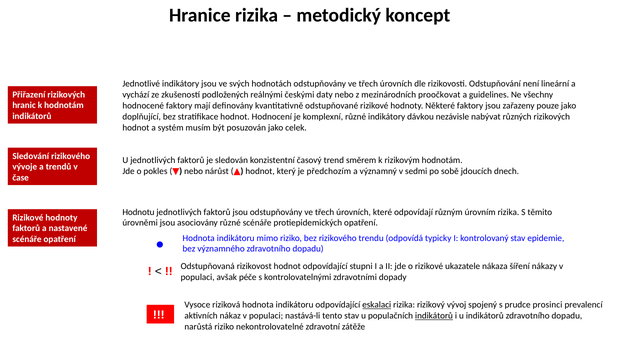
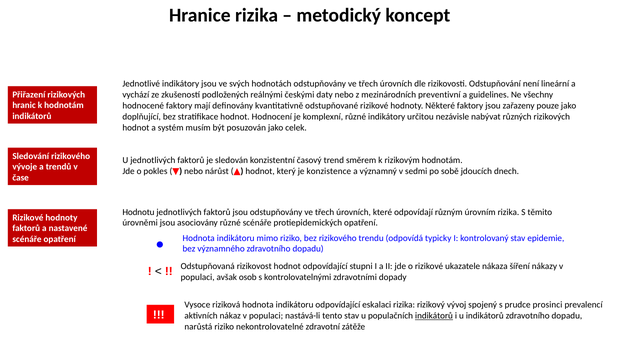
proočkovat: proočkovat -> preventivní (439, 95)
dávkou: dávkou -> určitou (420, 117)
předchozím: předchozím -> konzistence (329, 171)
péče: péče -> osob (248, 277)
eskalaci underline: present -> none (377, 305)
